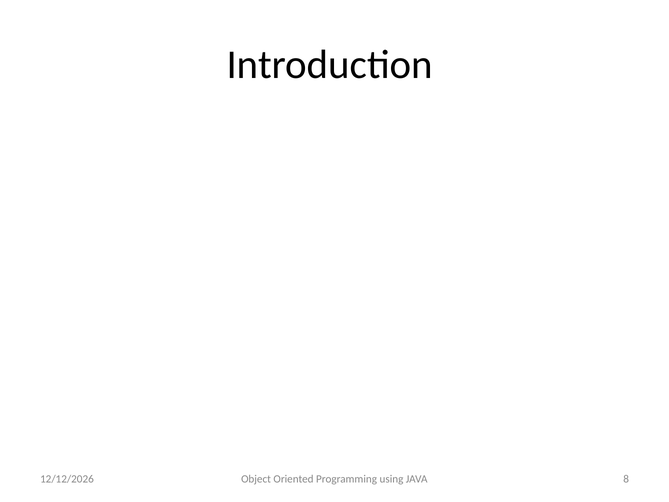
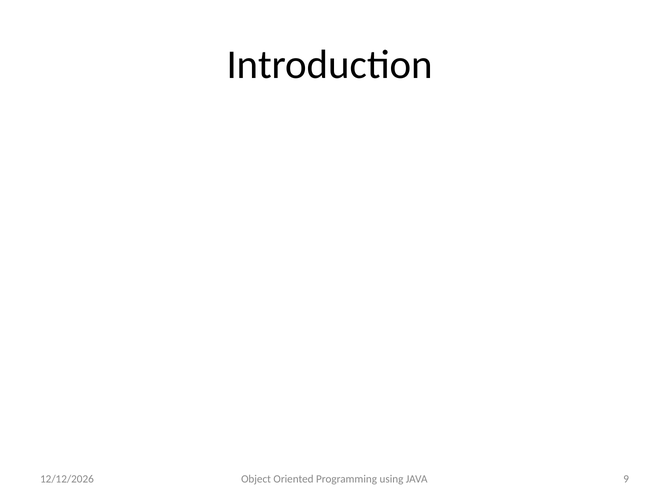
8: 8 -> 9 (626, 479)
